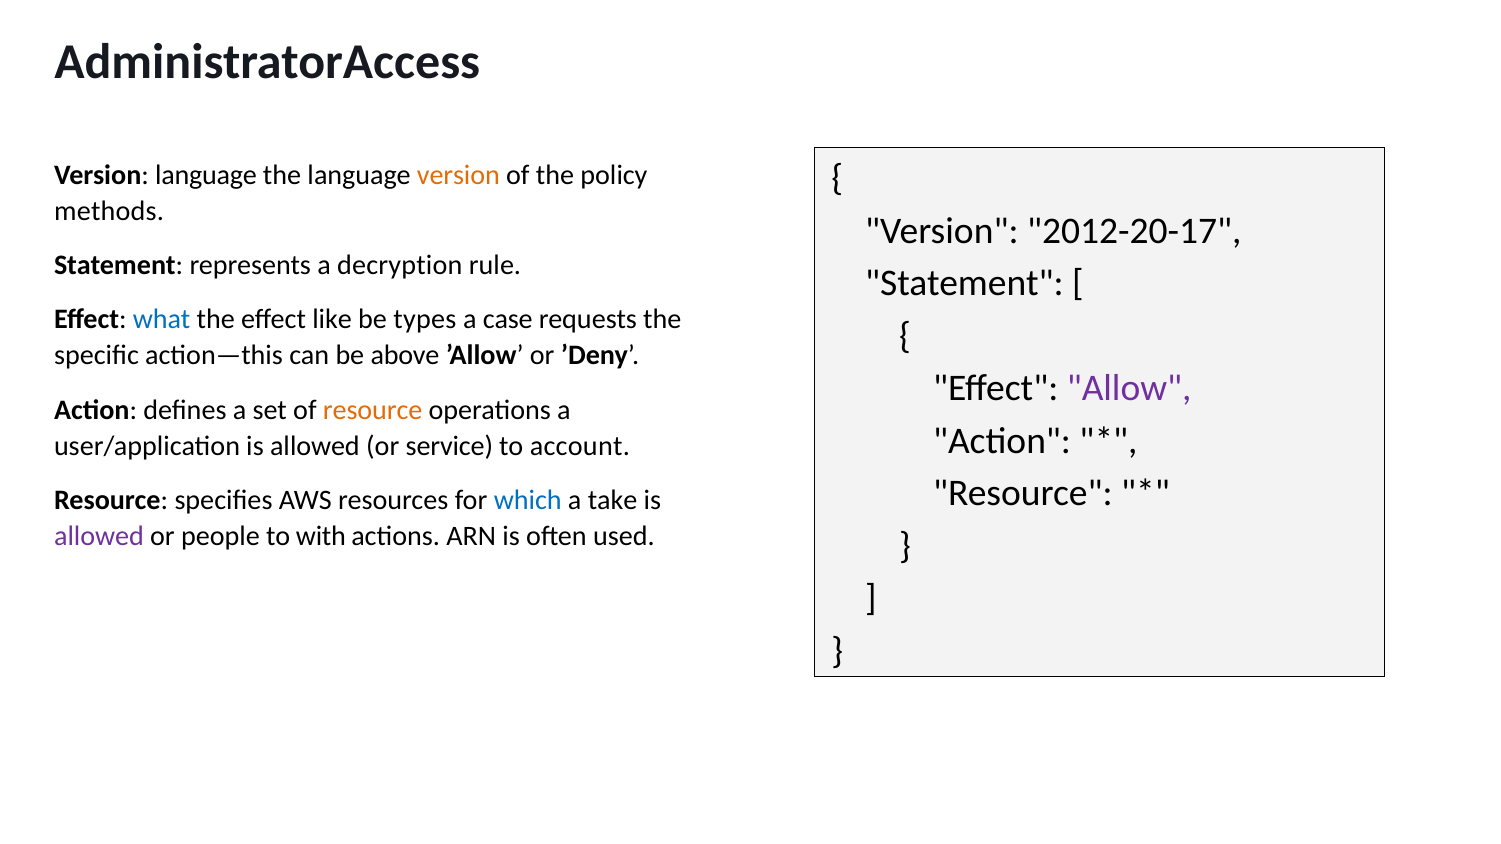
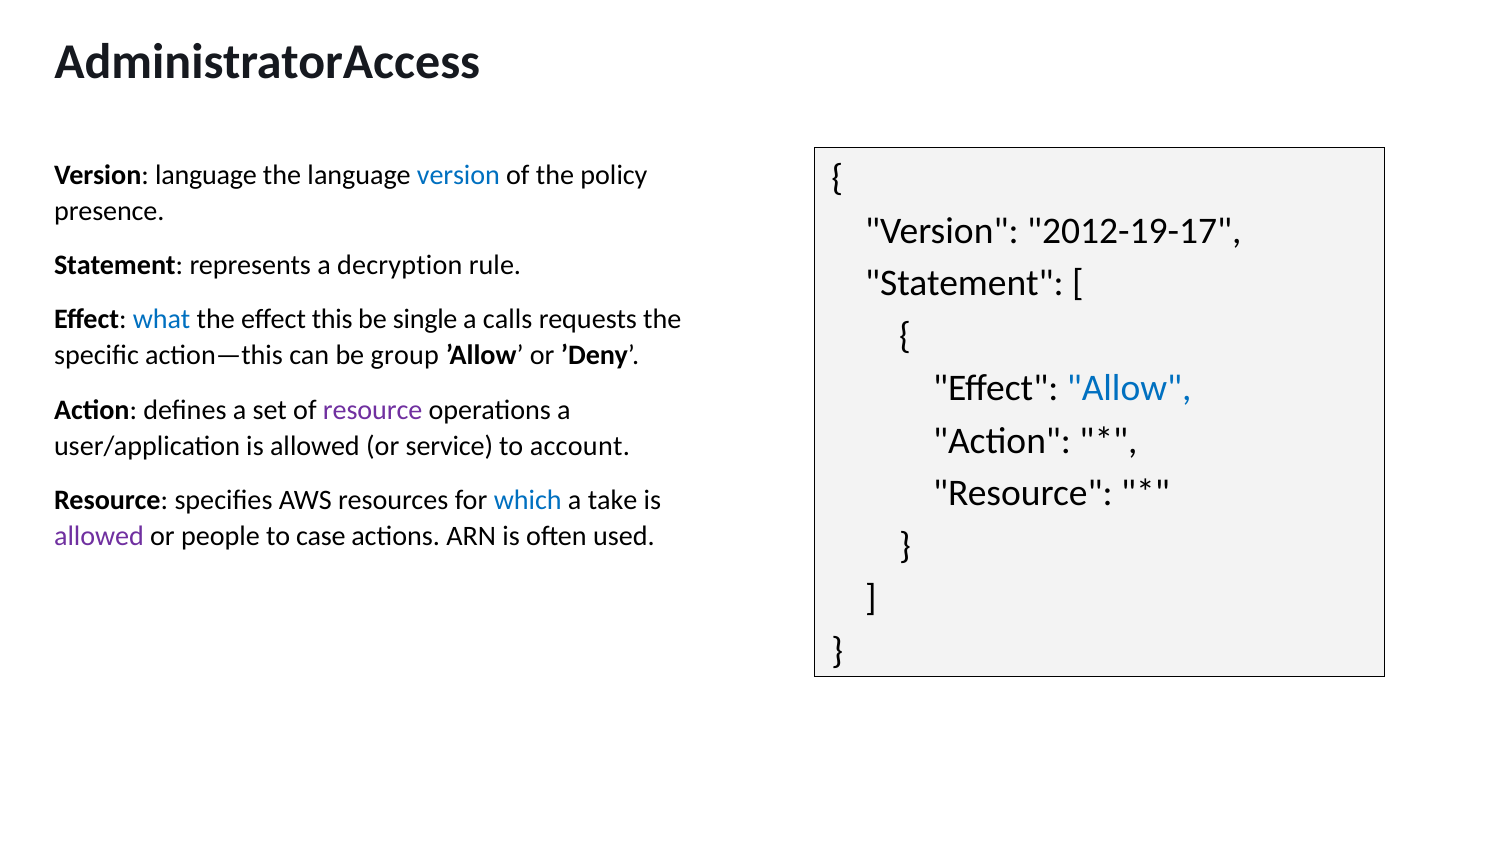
version colour: orange -> blue (458, 175)
methods: methods -> presence (109, 211)
2012-20-17: 2012-20-17 -> 2012-19-17 (1134, 231)
like: like -> this (332, 320)
types: types -> single (425, 320)
case: case -> calls (508, 320)
above: above -> group (405, 356)
Allow colour: purple -> blue (1129, 388)
resource colour: orange -> purple (373, 410)
with: with -> case (321, 536)
